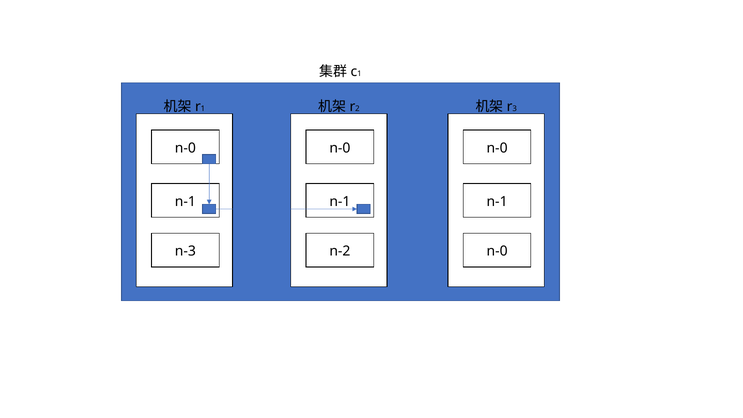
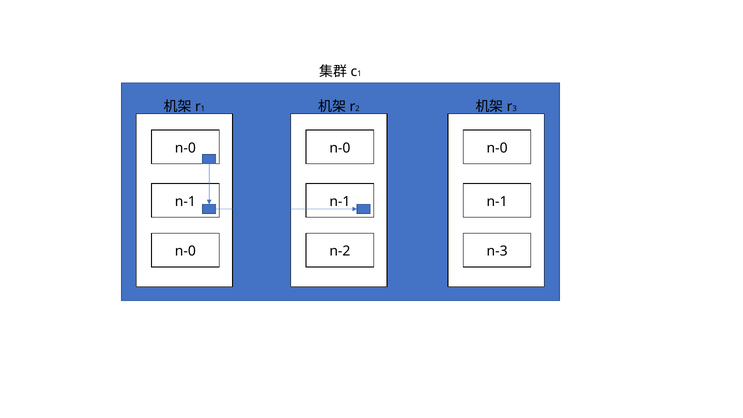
n-3: n-3 -> n-0 (185, 251)
n-0: n-0 -> n-3 (497, 251)
